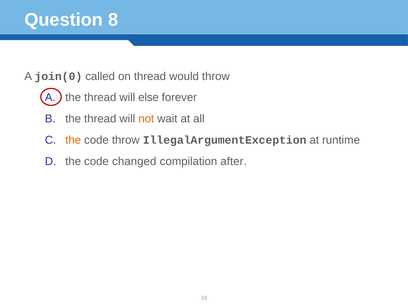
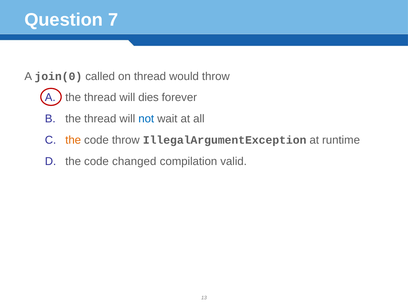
8: 8 -> 7 (113, 20)
else: else -> dies (149, 98)
not colour: orange -> blue (146, 119)
after: after -> valid (234, 161)
